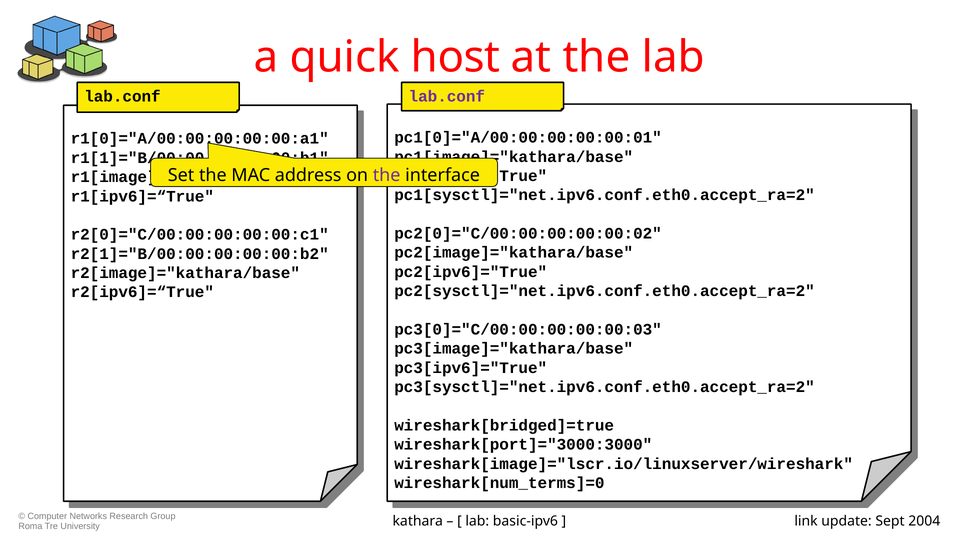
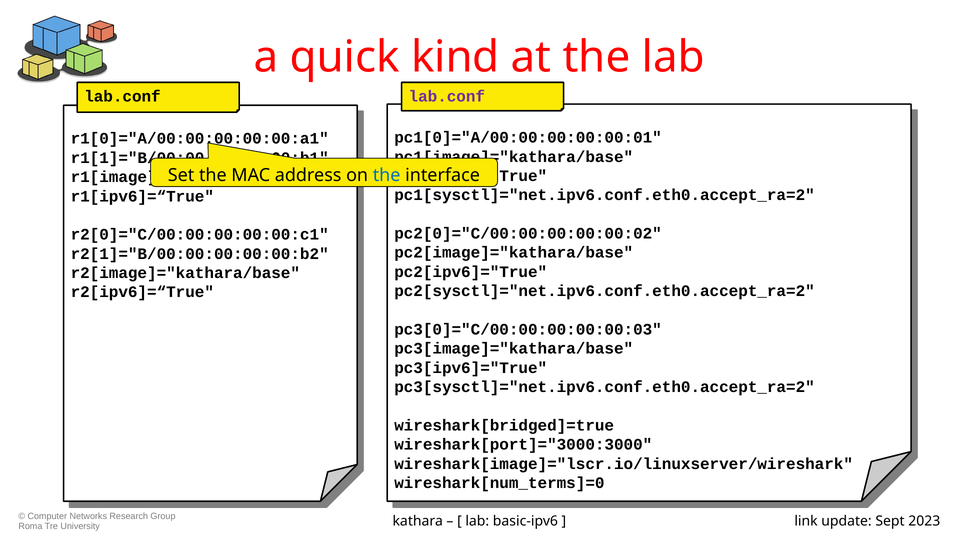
host: host -> kind (455, 57)
the colour: purple -> blue (387, 175)
2004: 2004 -> 2023 (924, 521)
